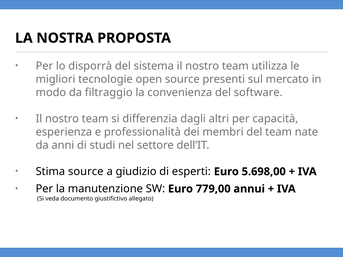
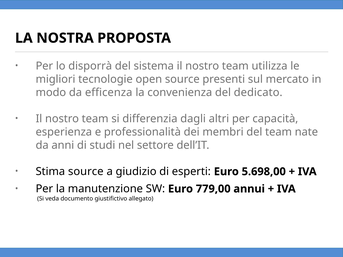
filtraggio: filtraggio -> efficenza (109, 93)
software: software -> dedicato (258, 93)
